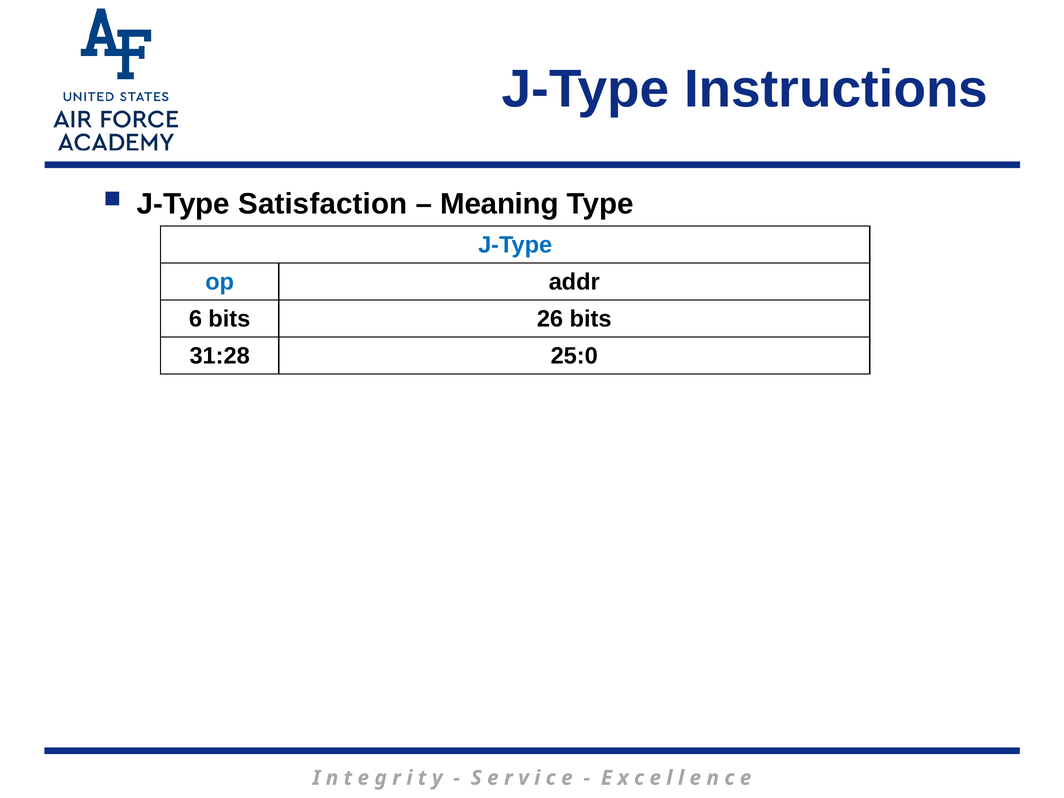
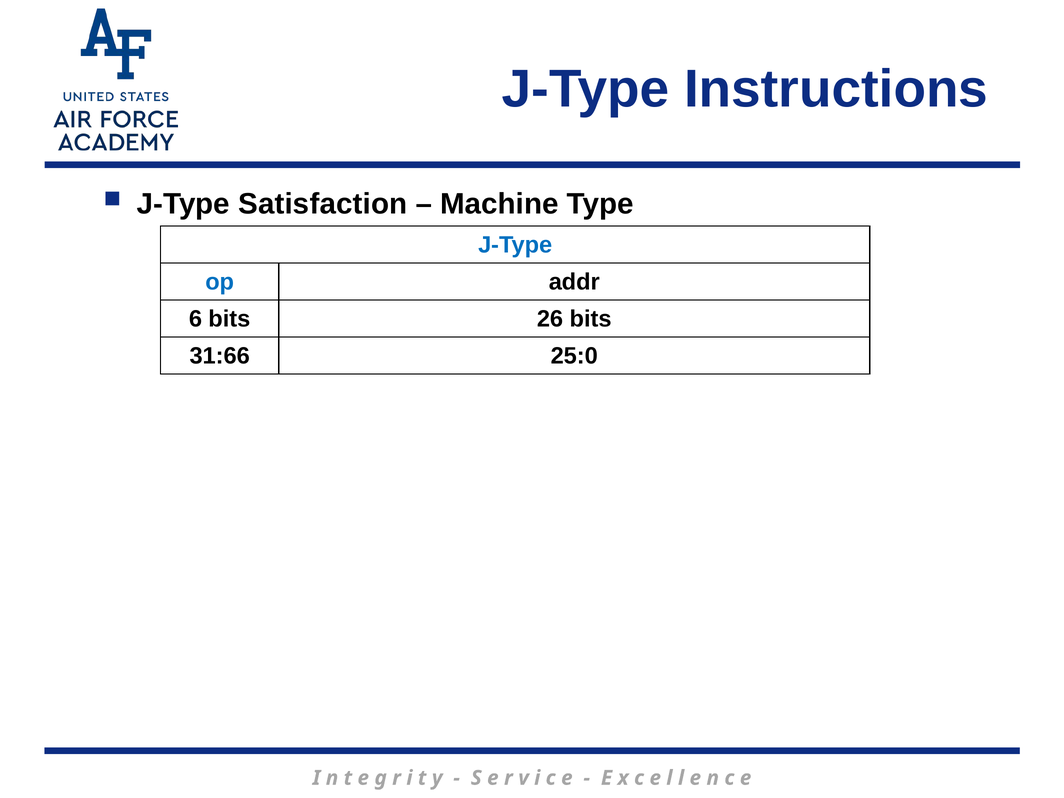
Meaning: Meaning -> Machine (499, 204)
31:28: 31:28 -> 31:66 (220, 356)
